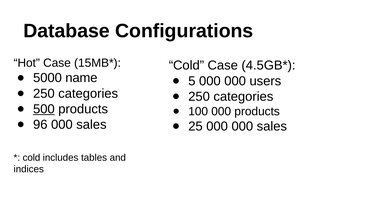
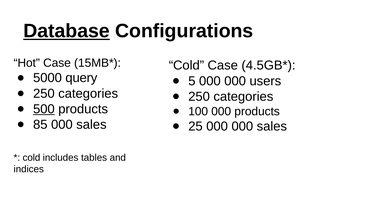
Database underline: none -> present (67, 31)
name: name -> query (81, 78)
96: 96 -> 85 (40, 125)
